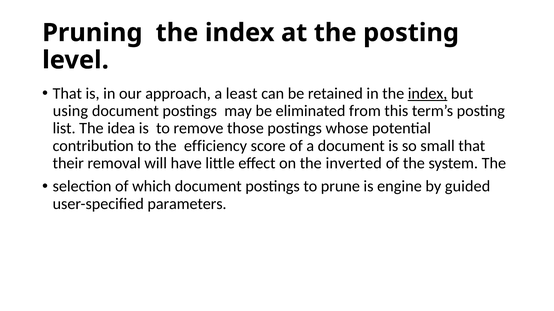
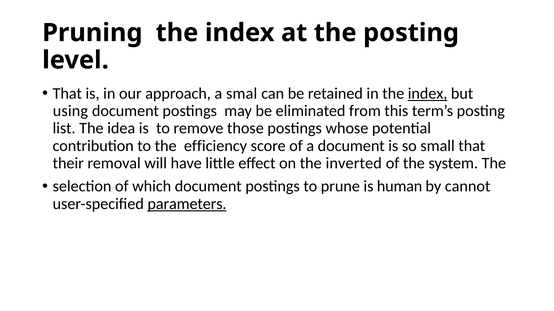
least: least -> smal (242, 94)
engine: engine -> human (400, 187)
guided: guided -> cannot (468, 187)
parameters underline: none -> present (187, 204)
